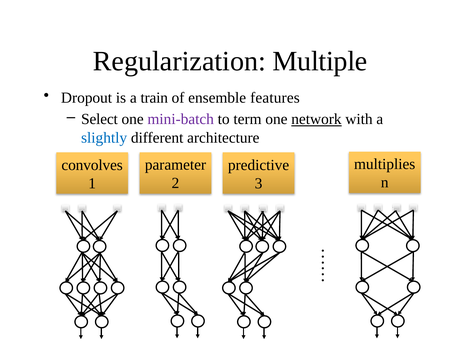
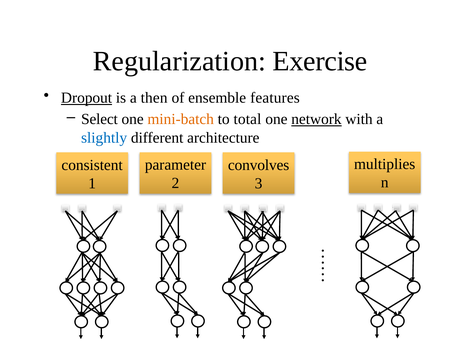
Multiple: Multiple -> Exercise (320, 61)
Dropout underline: none -> present (87, 98)
train: train -> then (154, 98)
mini-batch colour: purple -> orange (181, 119)
term: term -> total (247, 119)
convolves: convolves -> consistent (92, 165)
predictive: predictive -> convolves (259, 165)
